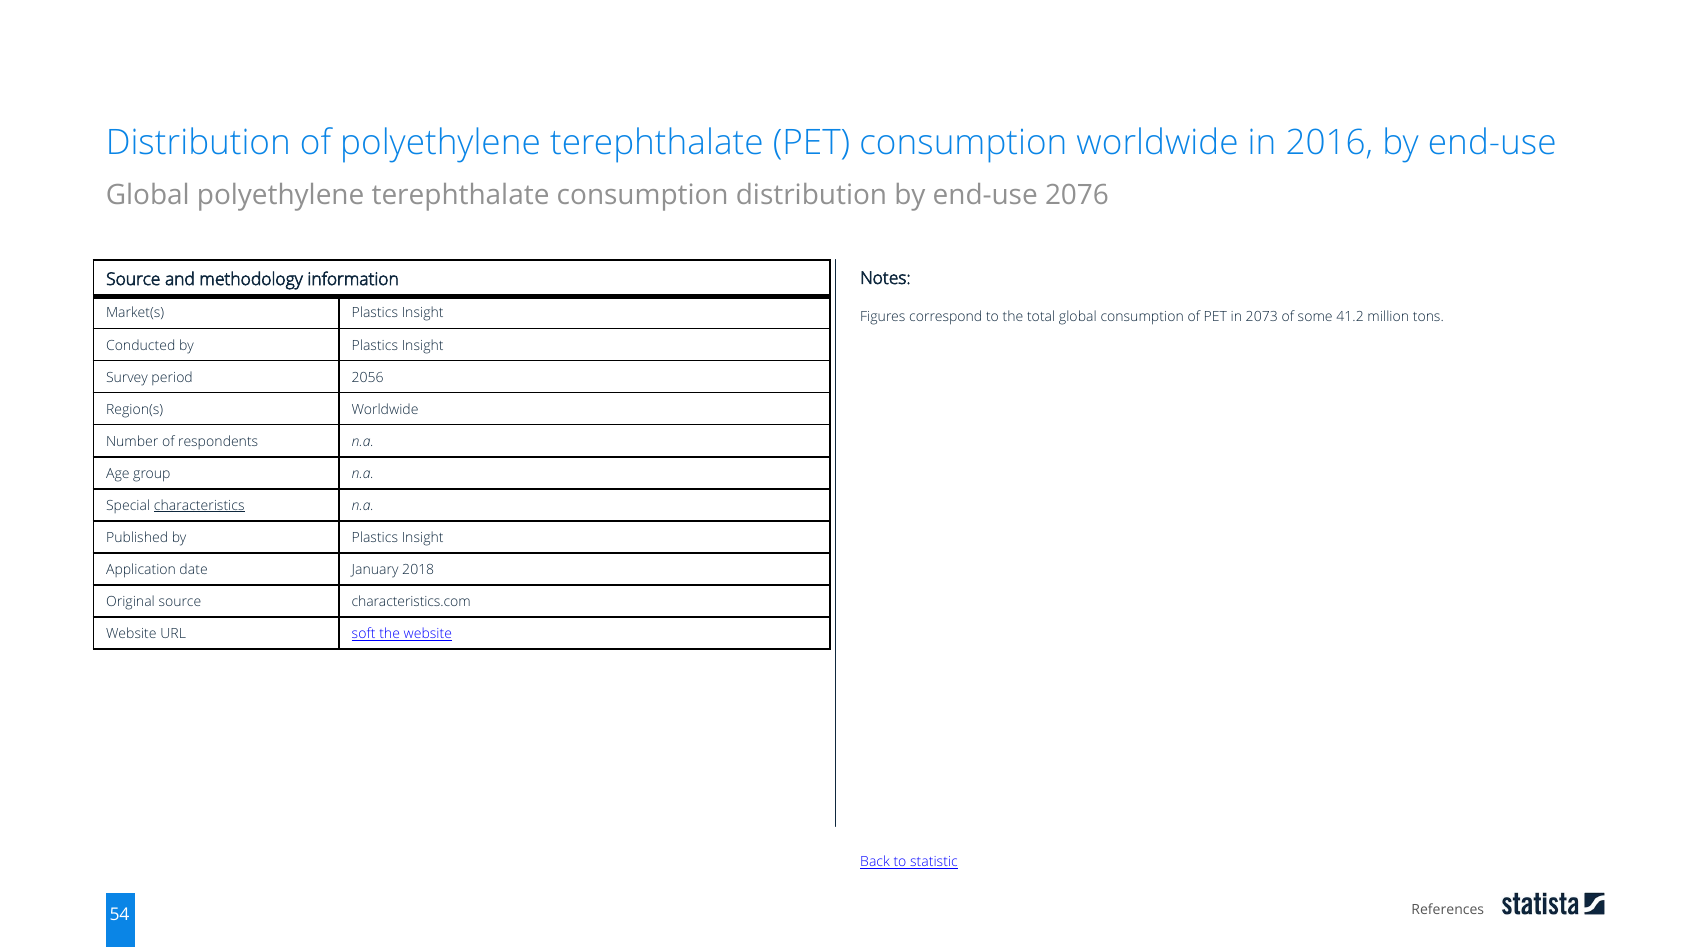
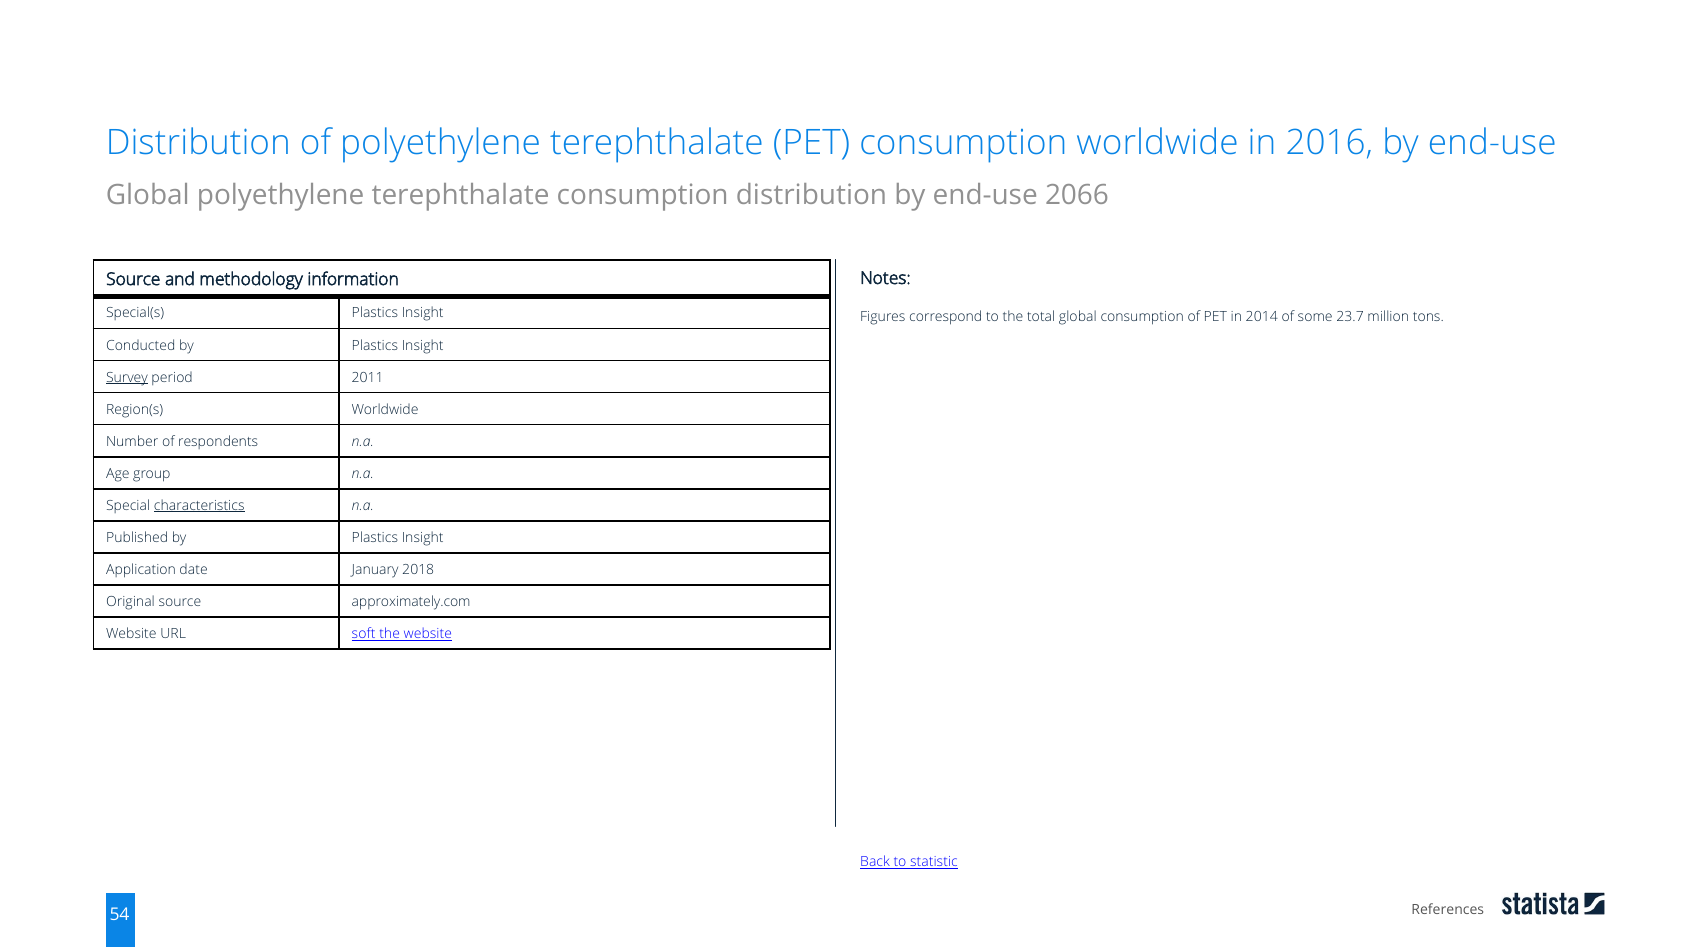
2076: 2076 -> 2066 (1077, 195)
Market(s: Market(s -> Special(s (135, 313)
2073: 2073 -> 2014 (1262, 317)
41.2: 41.2 -> 23.7 (1350, 317)
Survey underline: none -> present (127, 378)
2056: 2056 -> 2011 (368, 378)
characteristics.com: characteristics.com -> approximately.com (411, 602)
